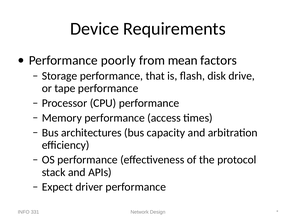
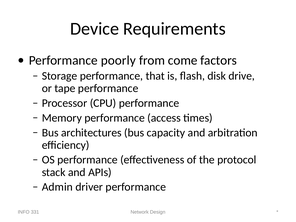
mean: mean -> come (183, 60)
Expect: Expect -> Admin (57, 187)
